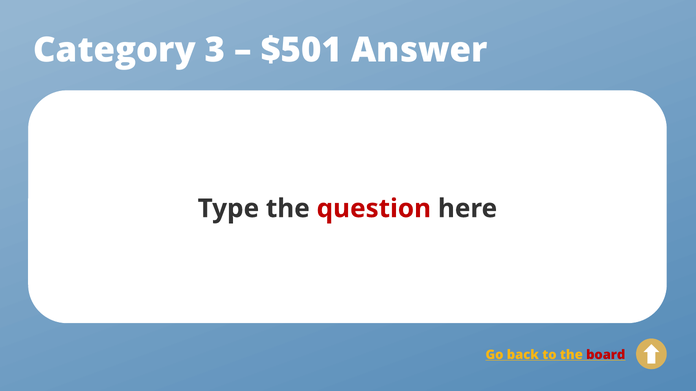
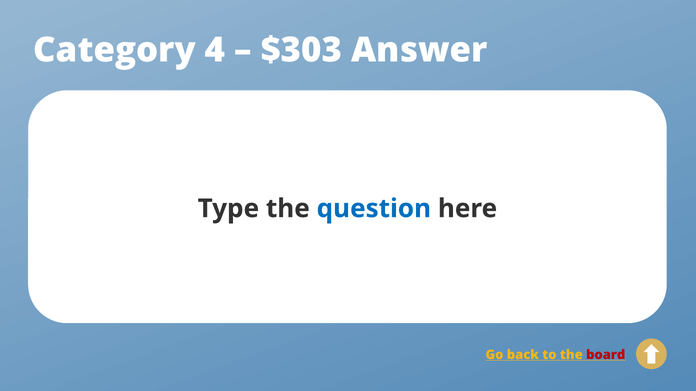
3: 3 -> 4 (215, 51)
$501: $501 -> $303 (301, 51)
question colour: red -> blue (374, 209)
